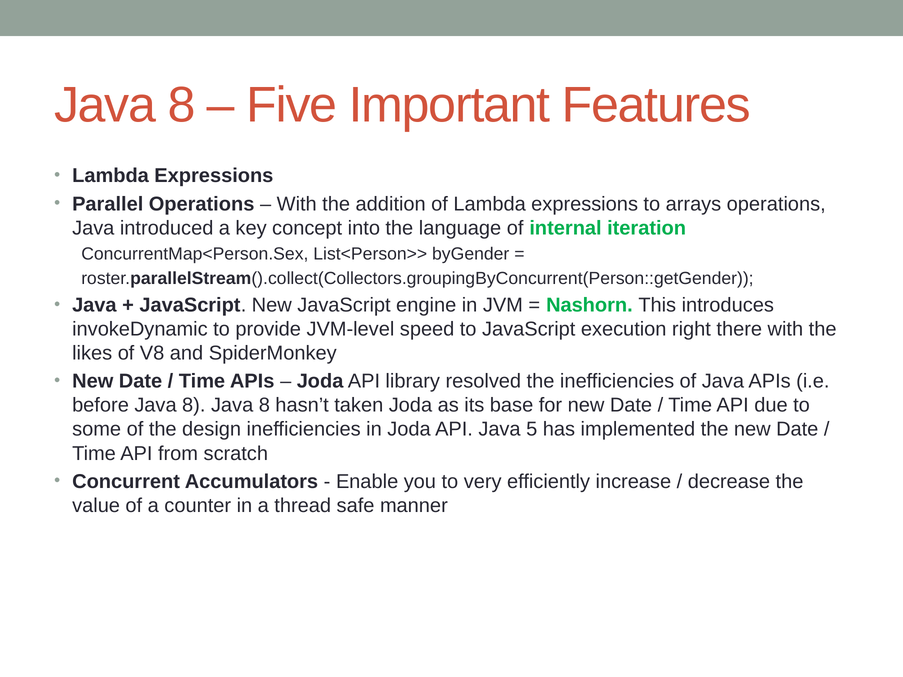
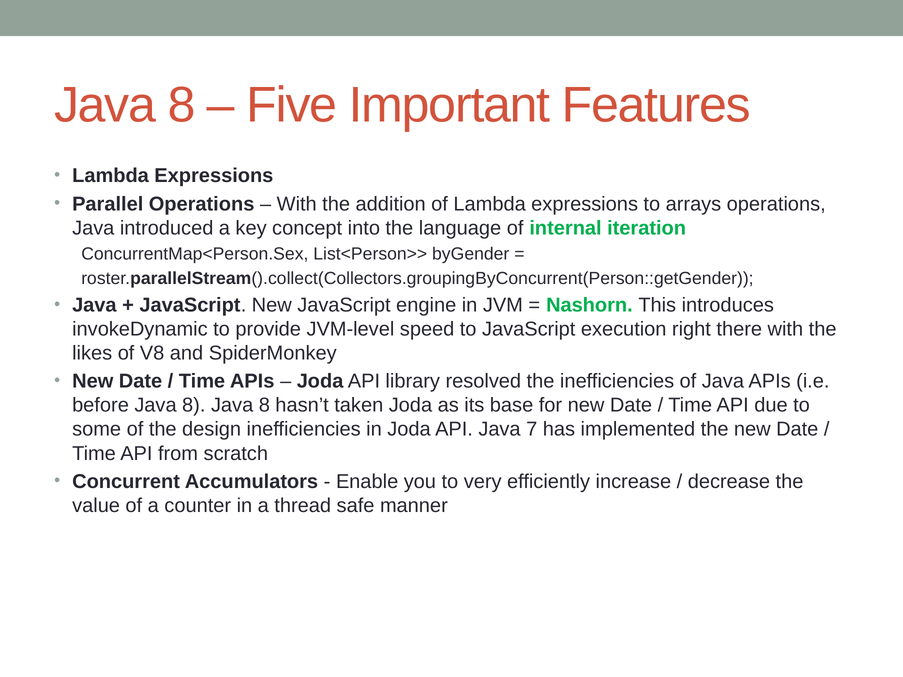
5: 5 -> 7 (532, 430)
